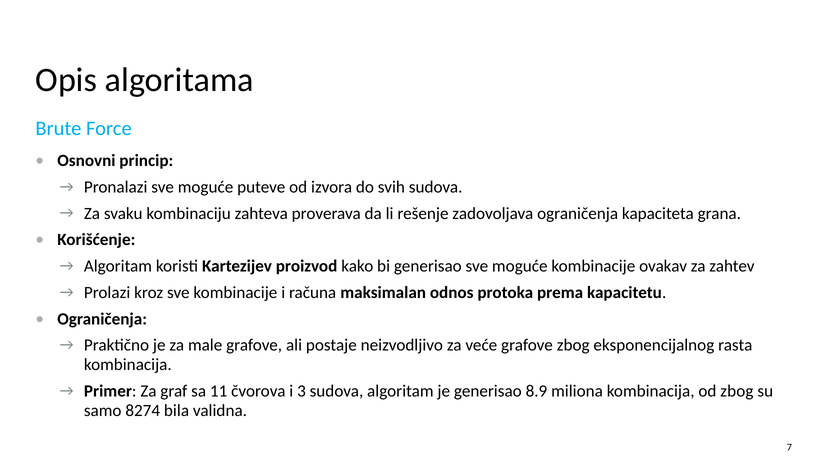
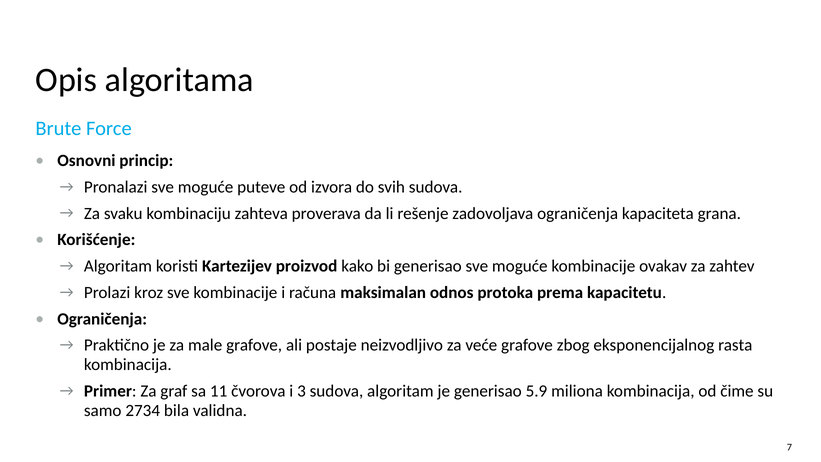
8.9: 8.9 -> 5.9 (536, 391)
od zbog: zbog -> čime (737, 391)
8274: 8274 -> 2734 (143, 410)
